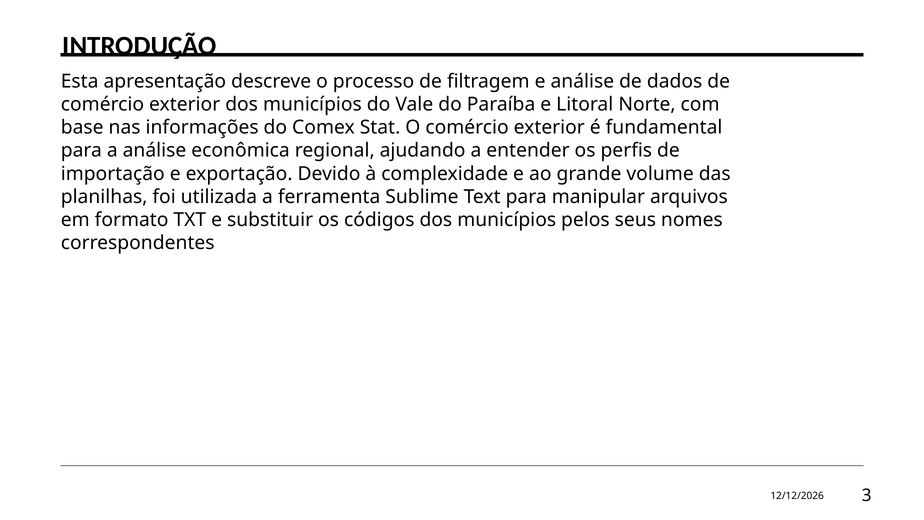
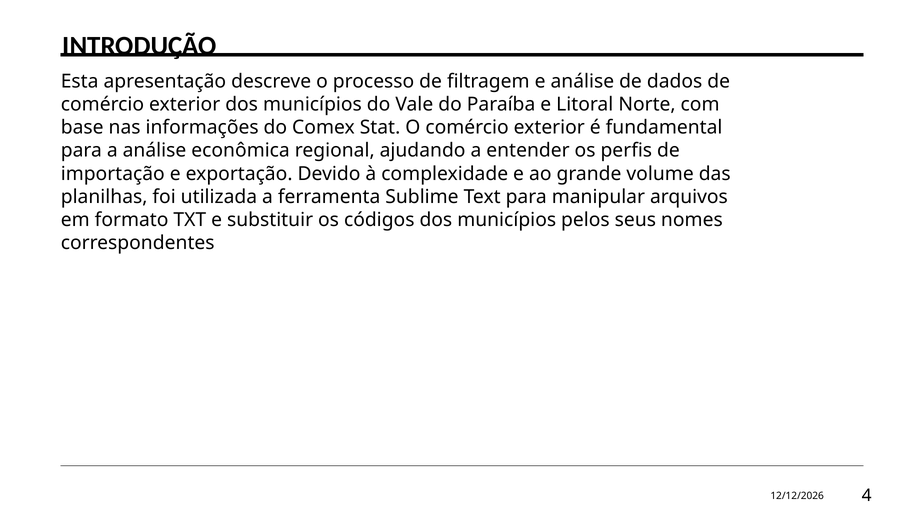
3: 3 -> 4 (867, 495)
